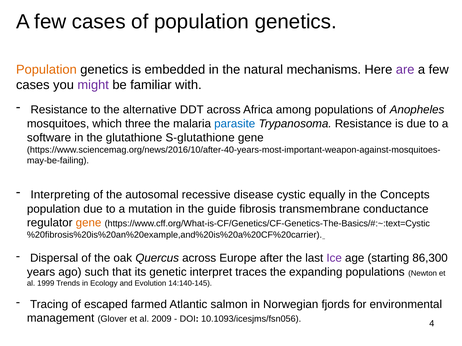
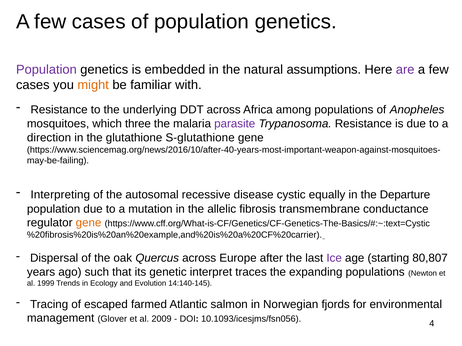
Population colour: orange -> purple (46, 70)
mechanisms: mechanisms -> assumptions (324, 70)
might colour: purple -> orange (93, 85)
alternative: alternative -> underlying (150, 110)
parasite colour: blue -> purple (235, 124)
software: software -> direction (49, 138)
Concepts: Concepts -> Departure (405, 195)
guide: guide -> allelic (222, 209)
86,300: 86,300 -> 80,807 (430, 258)
